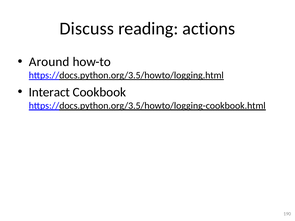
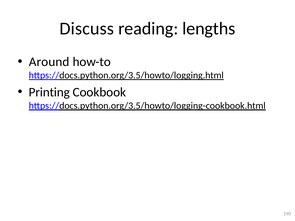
actions: actions -> lengths (209, 29)
Interact: Interact -> Printing (49, 92)
